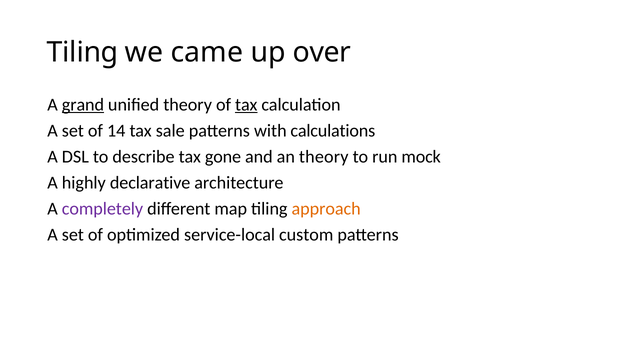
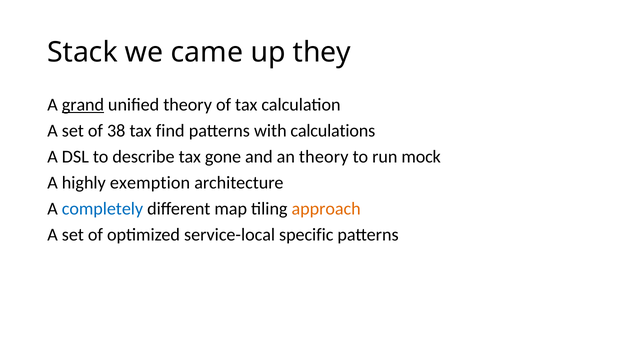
Tiling: Tiling -> Stack (83, 52)
over: over -> they (322, 52)
tax underline: present -> none (246, 105)
14: 14 -> 38 (116, 131)
sale: sale -> find (170, 131)
declarative: declarative -> exemption (150, 183)
completely colour: purple -> blue (102, 209)
custom: custom -> specific (306, 235)
